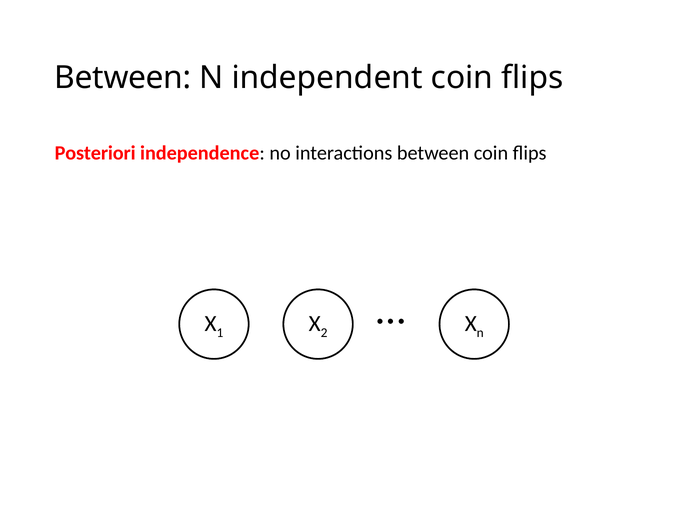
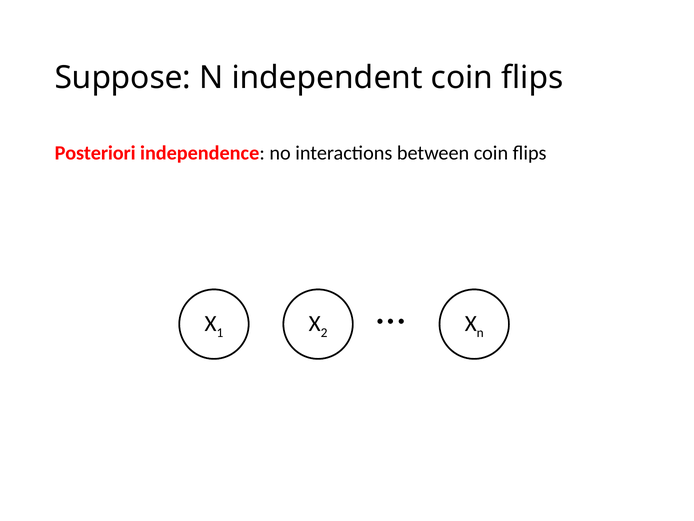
Between: Between -> Suppose (123, 78)
